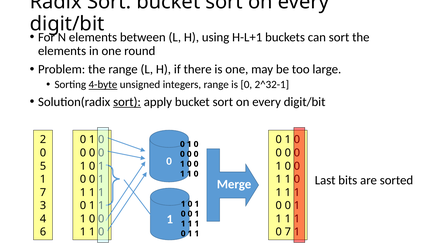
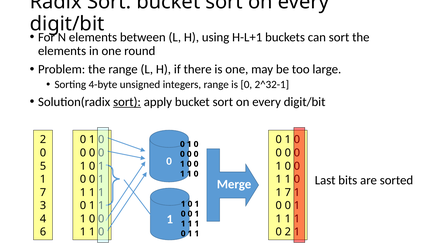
4-byte underline: present -> none (103, 84)
1: 1 -> 7 (288, 192)
7: 7 -> 2 (288, 232)
